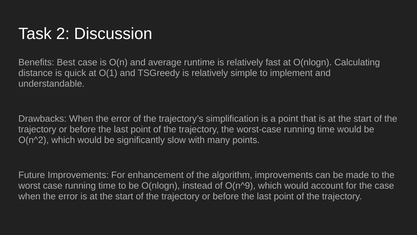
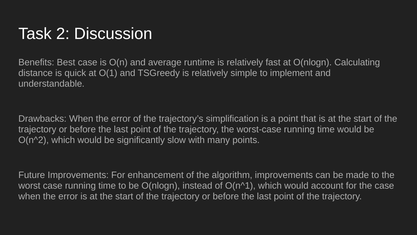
O(n^9: O(n^9 -> O(n^1 (240, 185)
